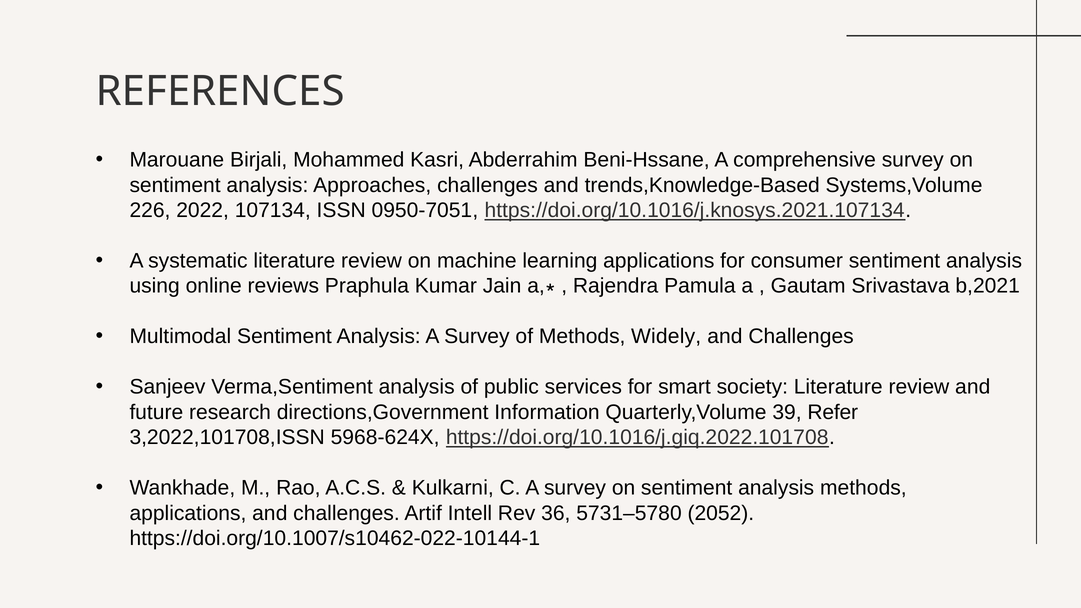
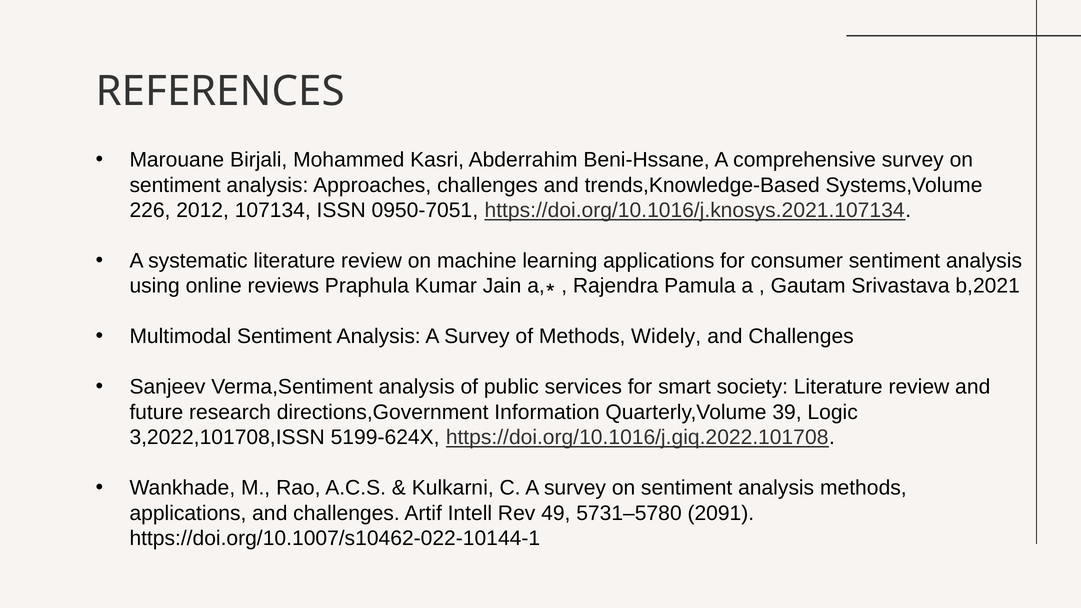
2022: 2022 -> 2012 (203, 210)
Refer: Refer -> Logic (833, 412)
5968-624X: 5968-624X -> 5199-624X (385, 438)
36: 36 -> 49 (556, 513)
2052: 2052 -> 2091 (721, 513)
